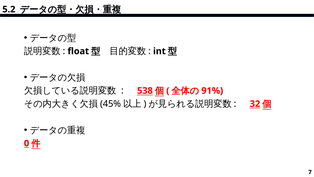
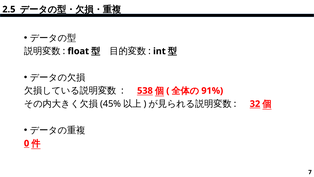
5.2: 5.2 -> 2.5 (9, 9)
